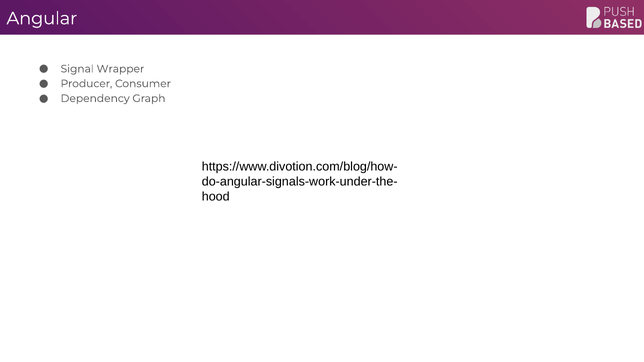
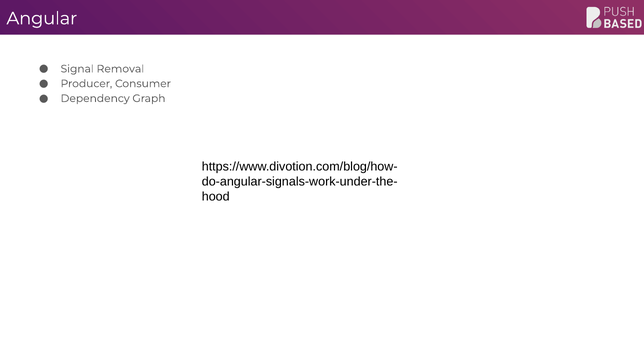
Wrapper: Wrapper -> Removal (120, 69)
